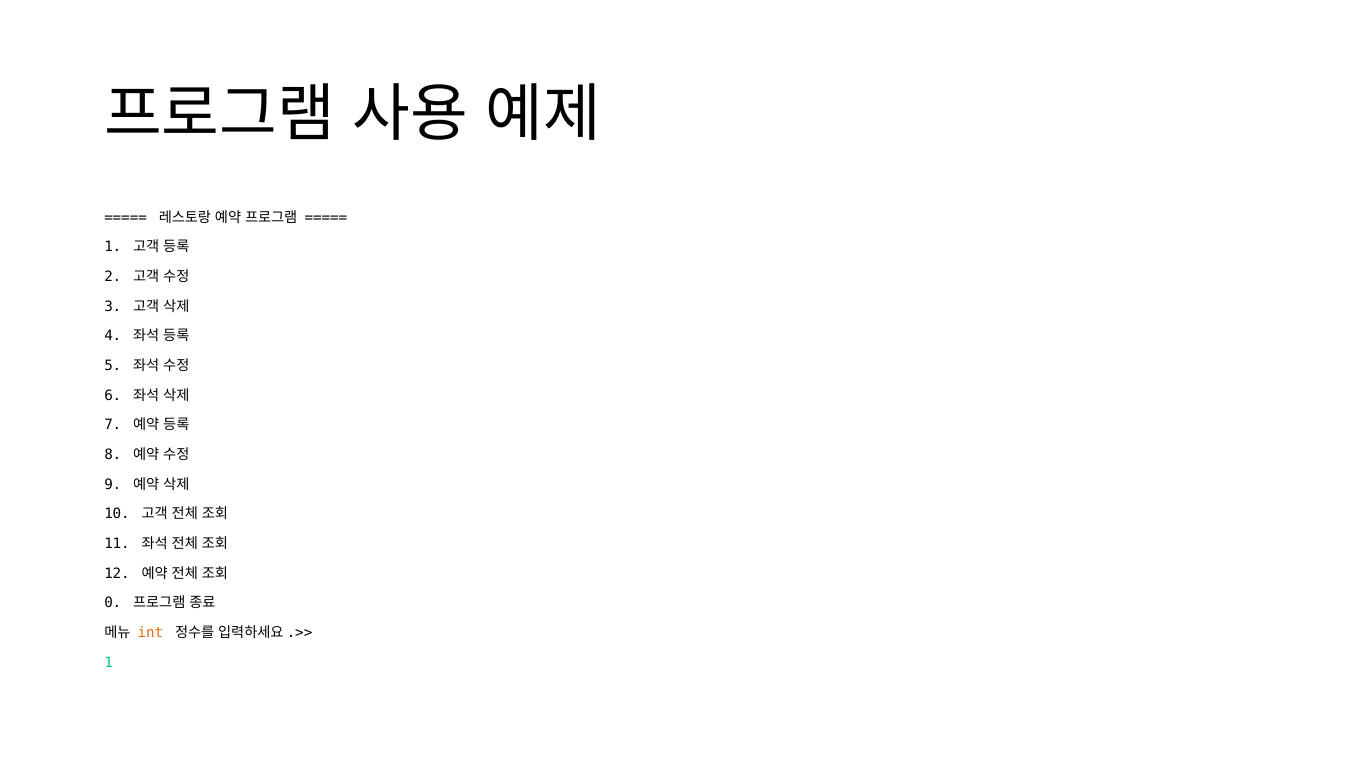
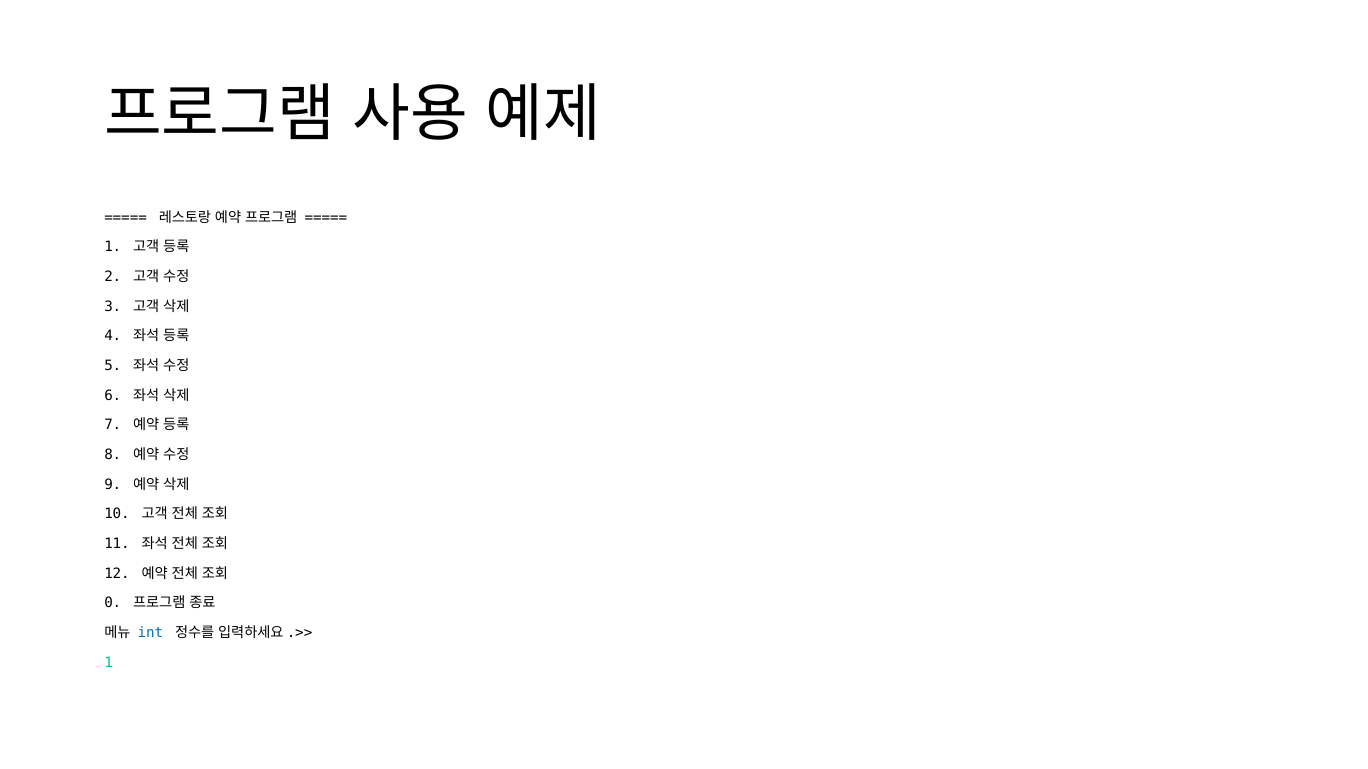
int colour: orange -> blue (150, 633)
